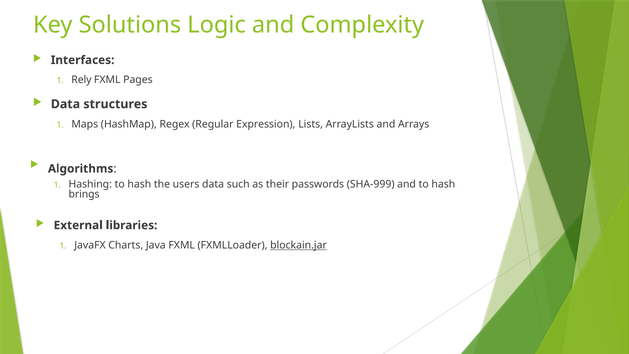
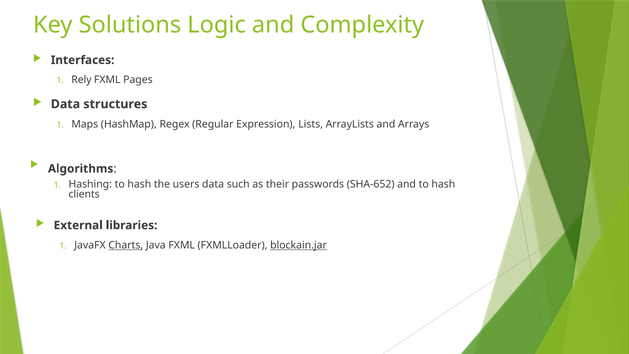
SHA-999: SHA-999 -> SHA-652 (371, 184)
brings: brings -> clients (84, 194)
Charts underline: none -> present (126, 245)
